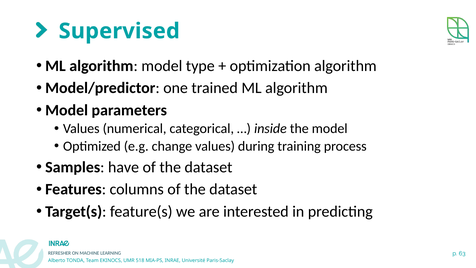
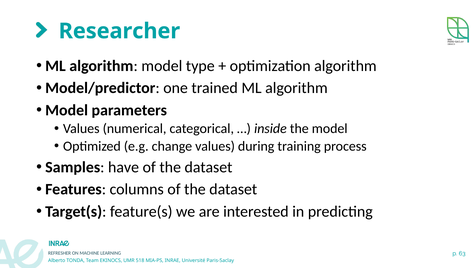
Supervised: Supervised -> Researcher (119, 31)
